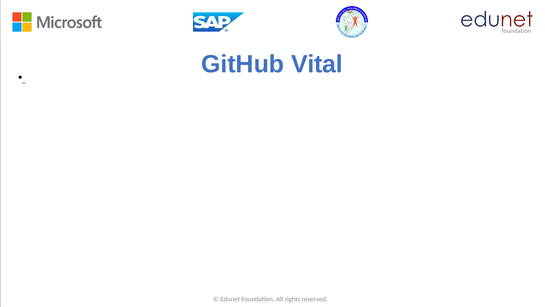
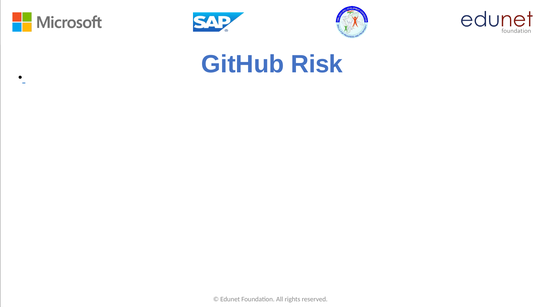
Vital: Vital -> Risk (317, 64)
